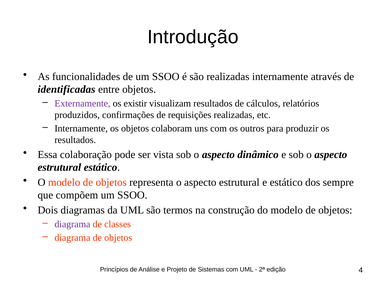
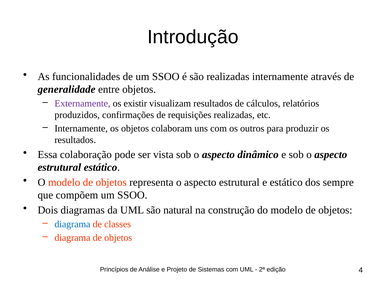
identificadas: identificadas -> generalidade (67, 90)
termos: termos -> natural (178, 211)
diagrama colour: purple -> blue (72, 225)
